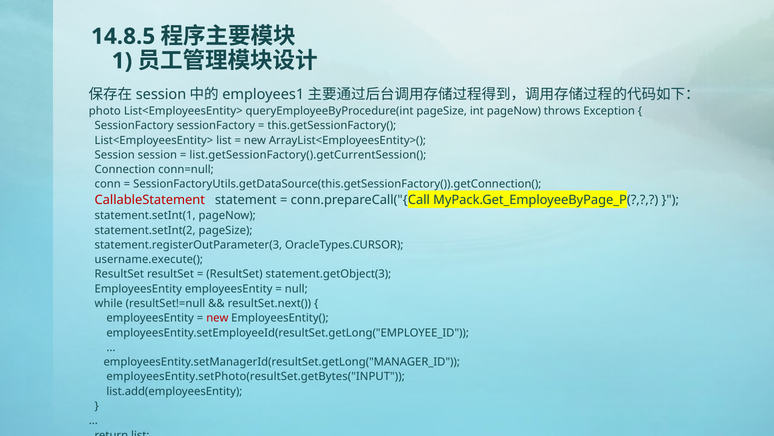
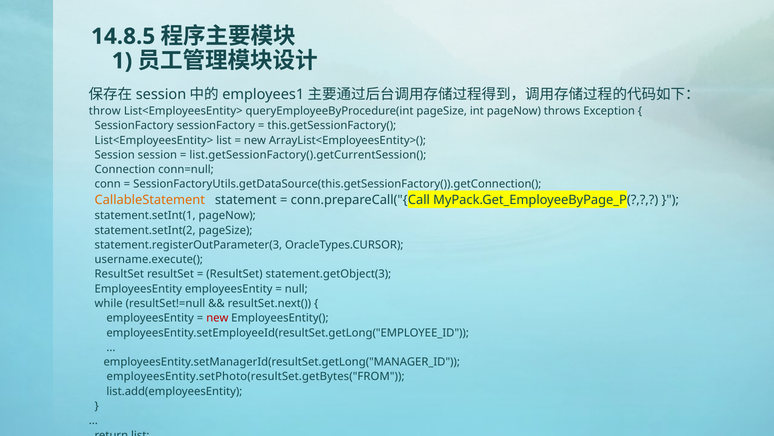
photo: photo -> throw (105, 111)
CallableStatement colour: red -> orange (150, 200)
employeesEntity.setPhoto(resultSet.getBytes("INPUT: employeesEntity.setPhoto(resultSet.getBytes("INPUT -> employeesEntity.setPhoto(resultSet.getBytes("FROM (256, 376)
